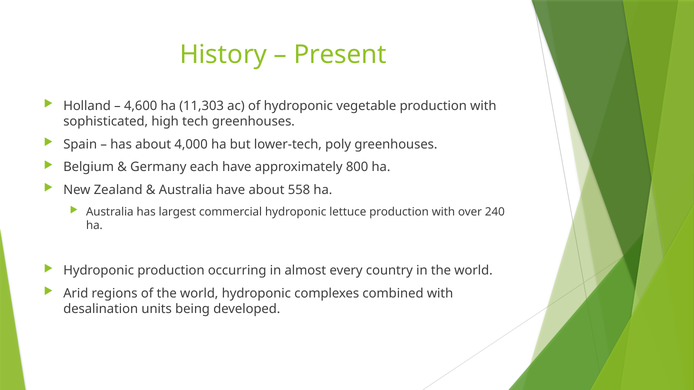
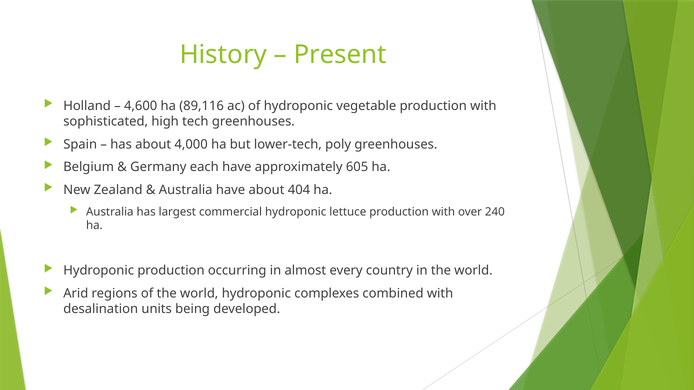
11,303: 11,303 -> 89,116 (202, 106)
800: 800 -> 605 (357, 167)
558: 558 -> 404 (299, 190)
